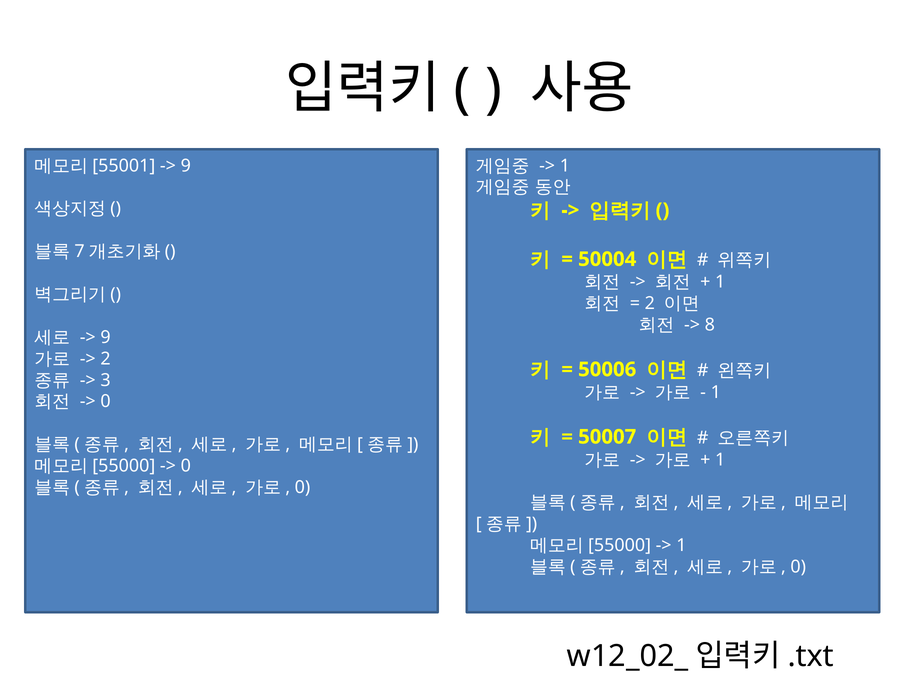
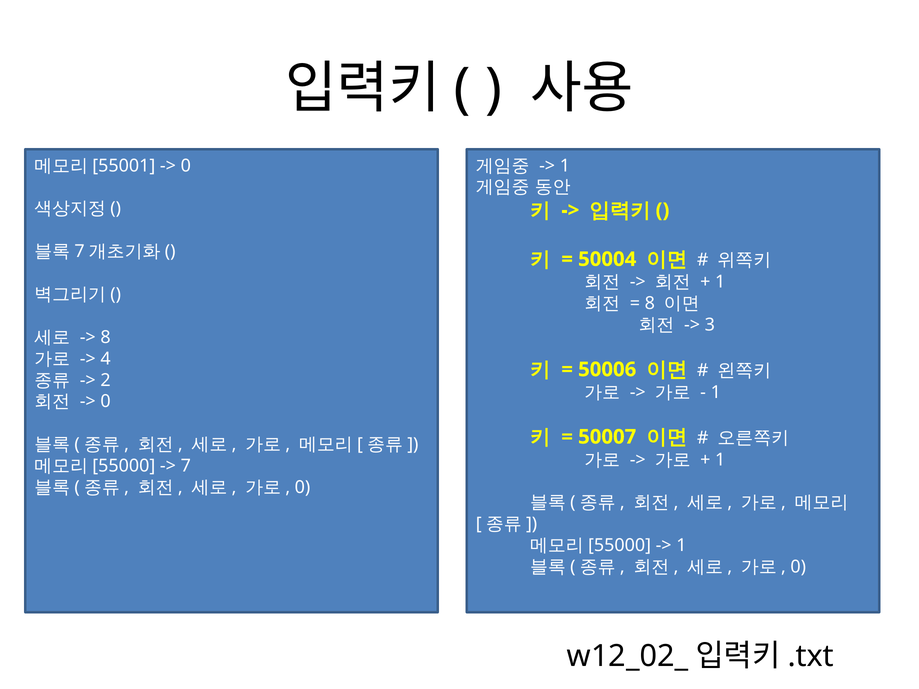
9: 9 -> 0 (186, 166)
2: 2 -> 8 (650, 304)
8: 8 -> 3 (710, 325)
9: 9 -> 8 (106, 337)
2: 2 -> 4 (106, 359)
3: 3 -> 2 (106, 380)
0: 0 -> 7 (186, 466)
